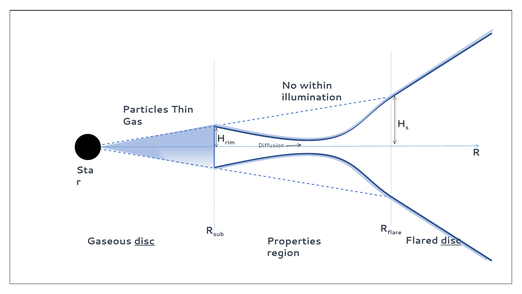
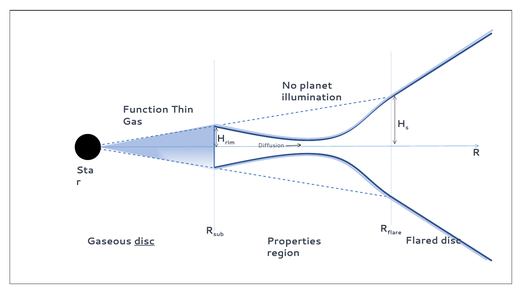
within: within -> planet (316, 85)
Particles: Particles -> Function (146, 110)
disc underline: present -> none (451, 240)
